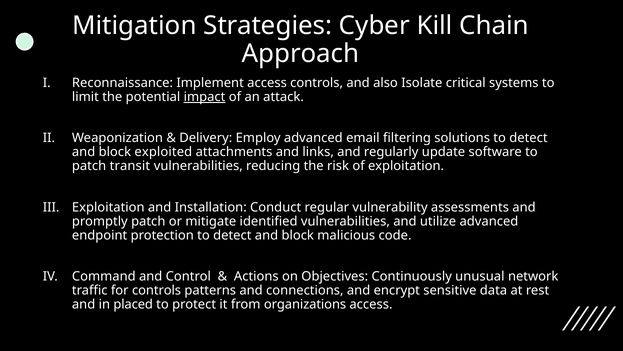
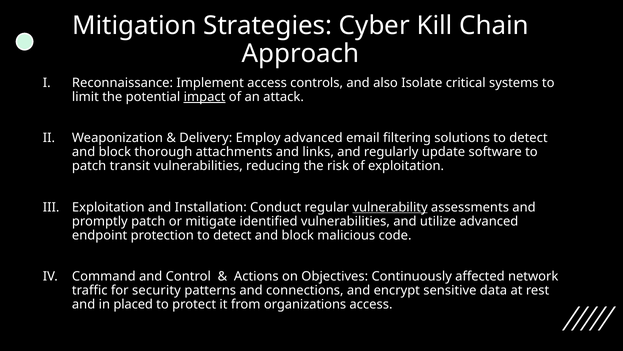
exploited: exploited -> thorough (163, 152)
vulnerability underline: none -> present (390, 207)
unusual: unusual -> affected (480, 276)
for controls: controls -> security (156, 290)
